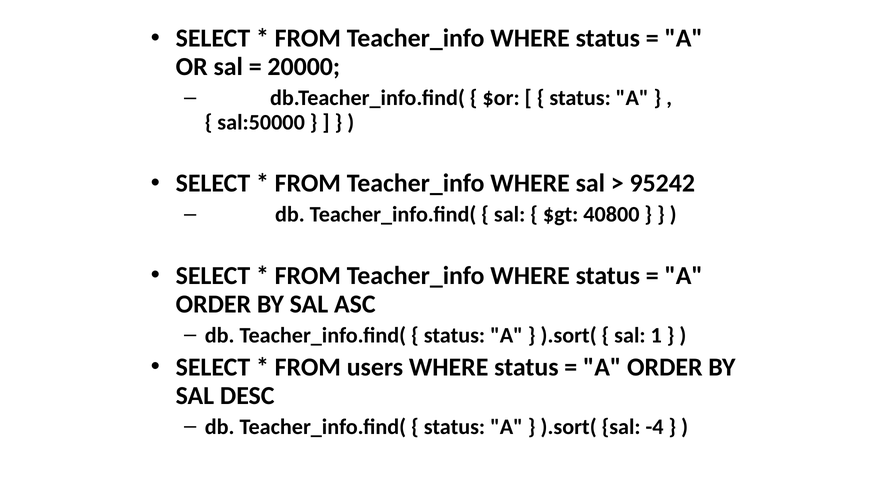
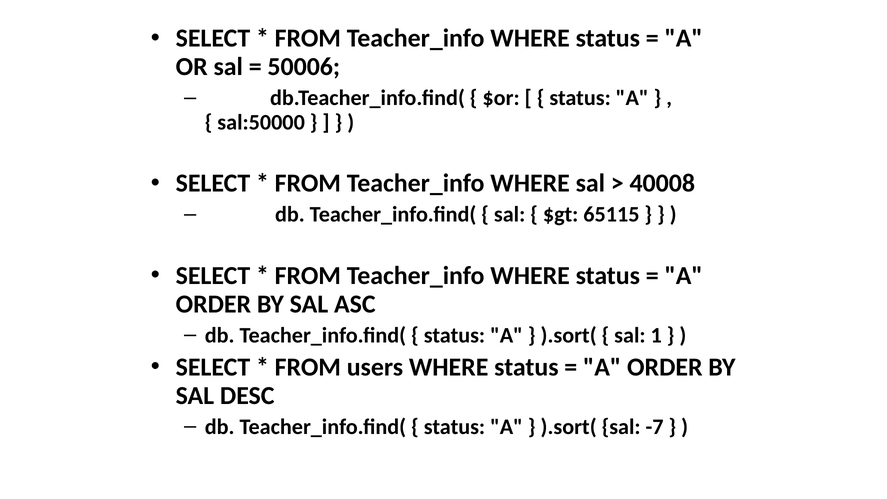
20000: 20000 -> 50006 (304, 67)
95242: 95242 -> 40008 (662, 183)
40800: 40800 -> 65115 (611, 215)
-4: -4 -> -7 (655, 427)
